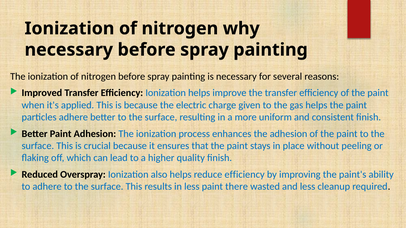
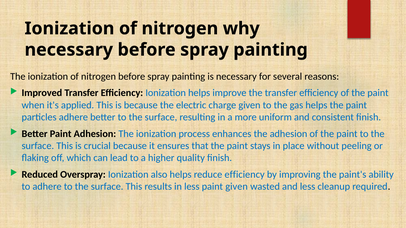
paint there: there -> given (237, 187)
